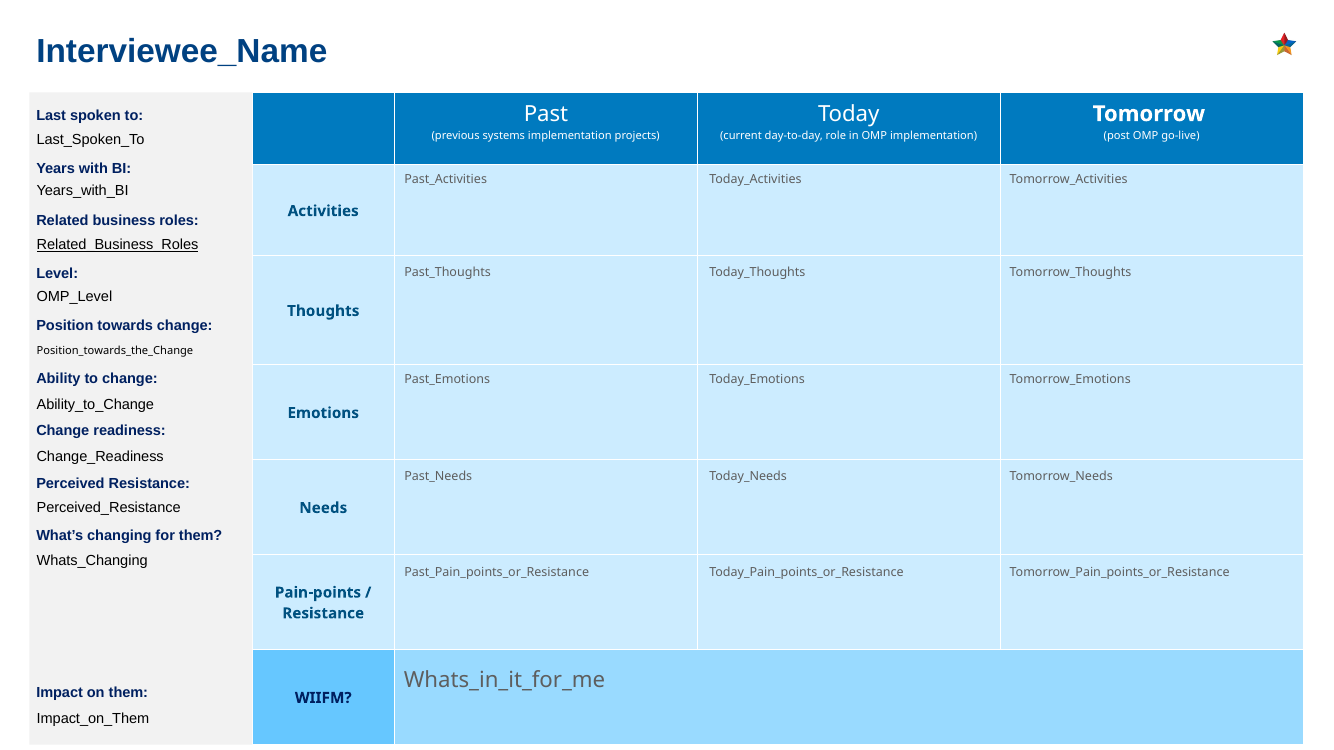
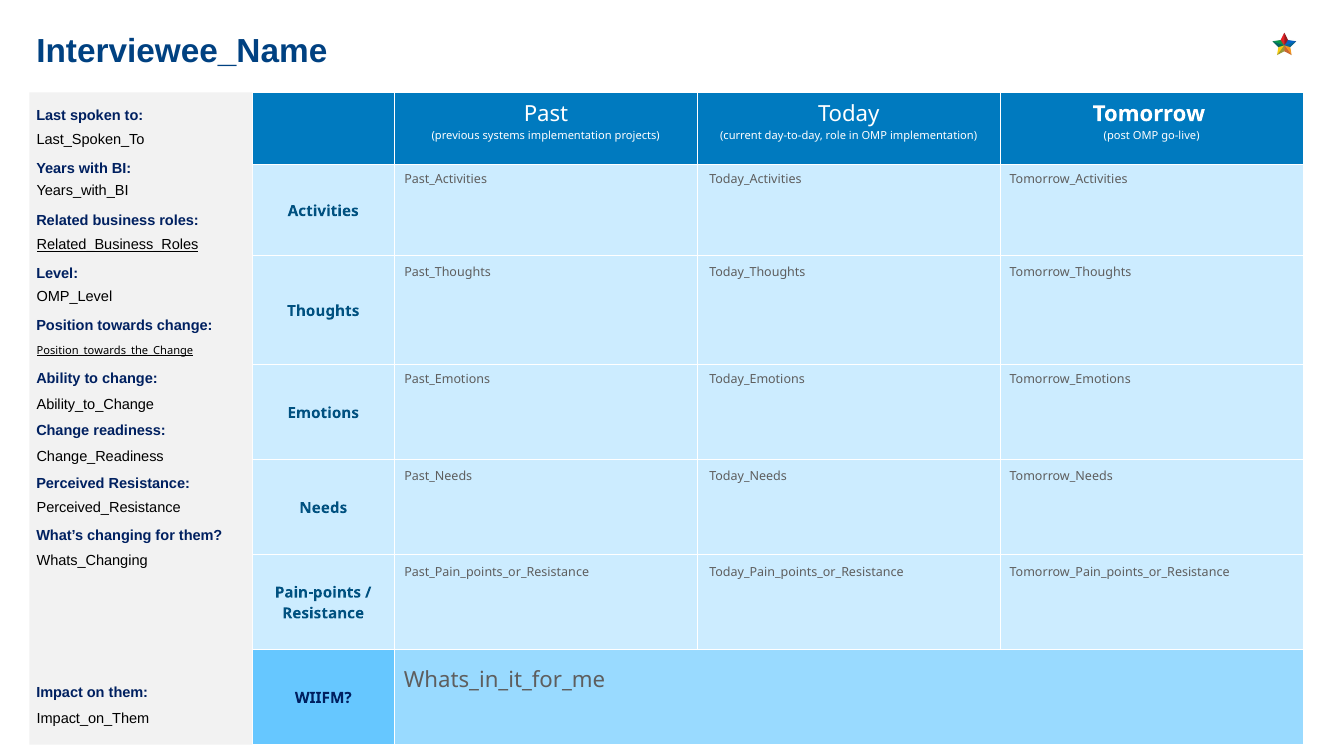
Position_towards_the_Change underline: none -> present (115, 351)
